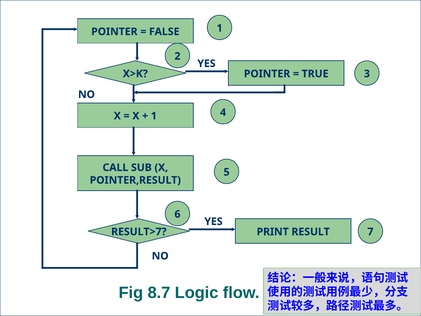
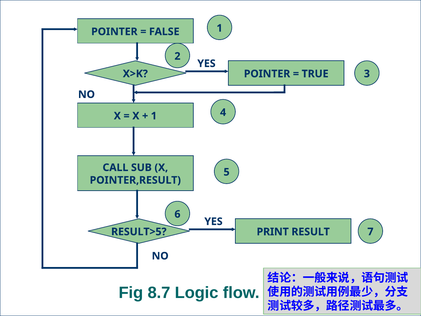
RESULT>7: RESULT>7 -> RESULT>5 (139, 232)
